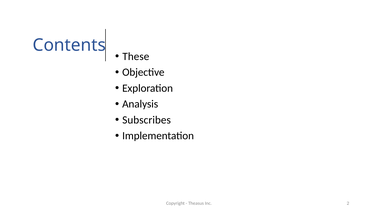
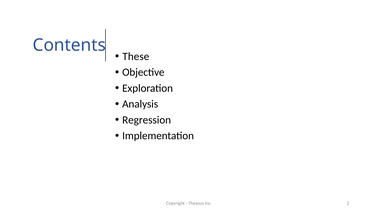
Subscribes: Subscribes -> Regression (147, 120)
